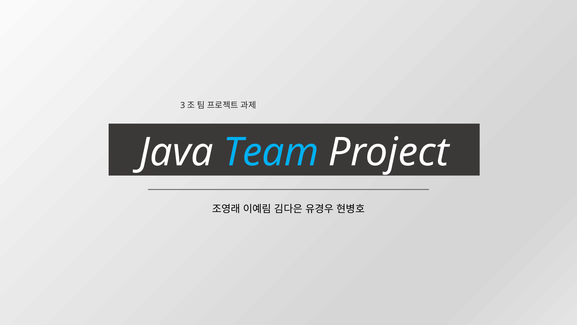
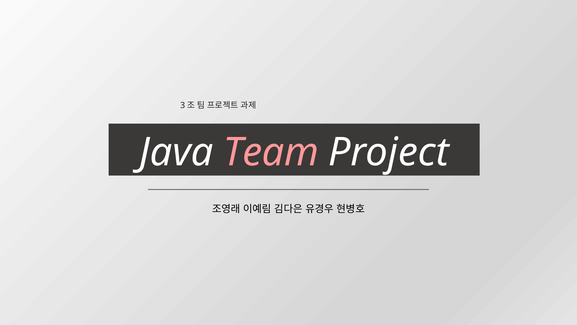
Team colour: light blue -> pink (271, 152)
